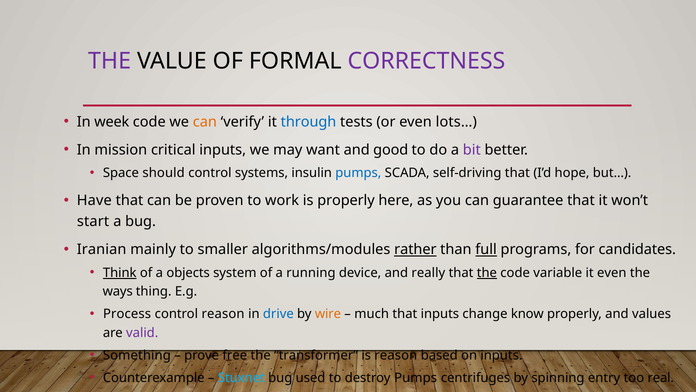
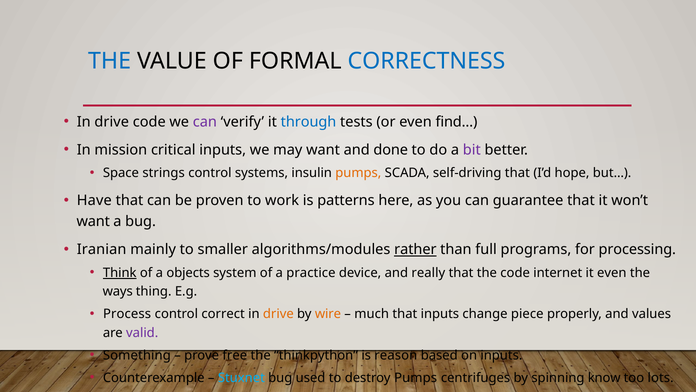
THE colour: purple -> blue (110, 61)
CORRECTNESS colour: purple -> blue (426, 61)
week: week -> drive (112, 122)
can colour: orange -> purple (205, 122)
lots…: lots… -> find… (456, 122)
good: good -> done (391, 150)
should: should -> strings (164, 173)
pumps colour: blue -> orange (358, 173)
is properly: properly -> patterns (346, 200)
start: start -> want (93, 221)
full underline: present -> none (486, 249)
candidates: candidates -> processing (637, 249)
running: running -> practice (311, 272)
the underline: present -> none (487, 272)
variable: variable -> internet (558, 272)
control reason: reason -> correct (223, 314)
drive colour: blue -> orange (278, 314)
know: know -> piece (527, 314)
transformer: transformer -> thinkpython (316, 355)
entry: entry -> know (604, 377)
real: real -> lots (661, 377)
